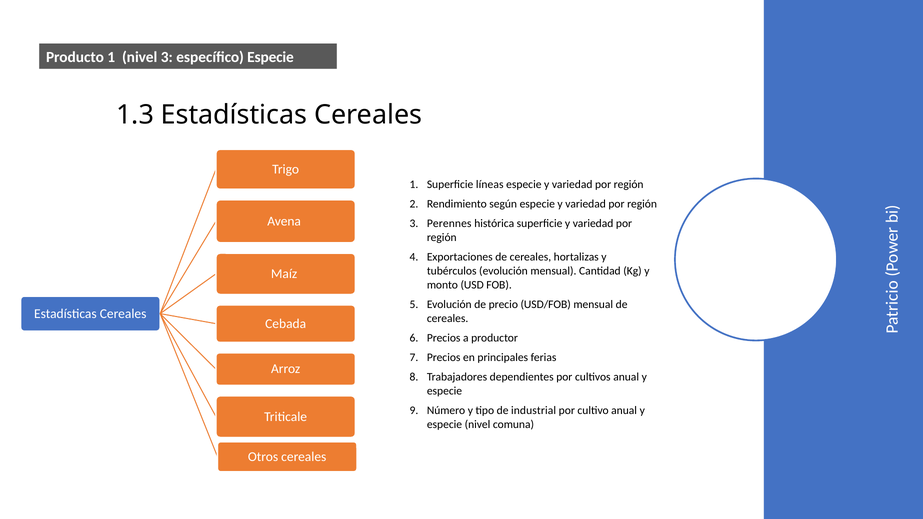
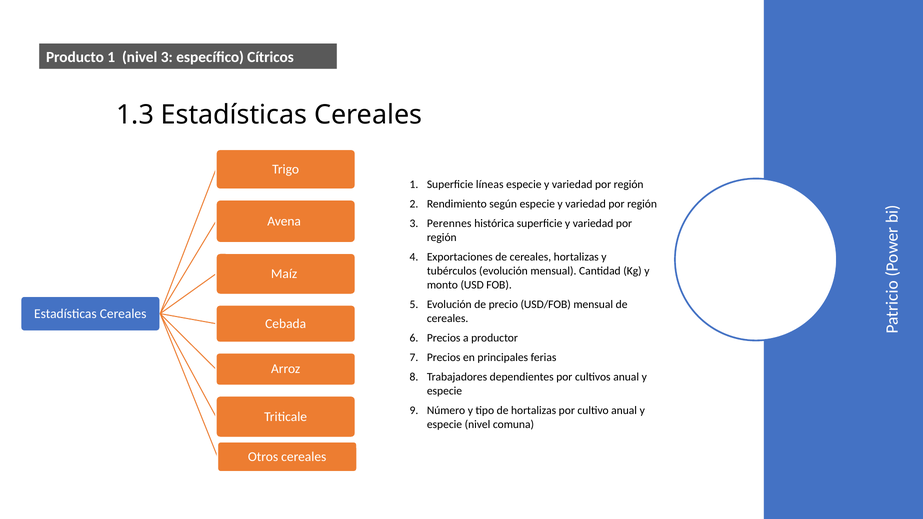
específico Especie: Especie -> Cítricos (271, 57)
de industrial: industrial -> hortalizas (534, 411)
